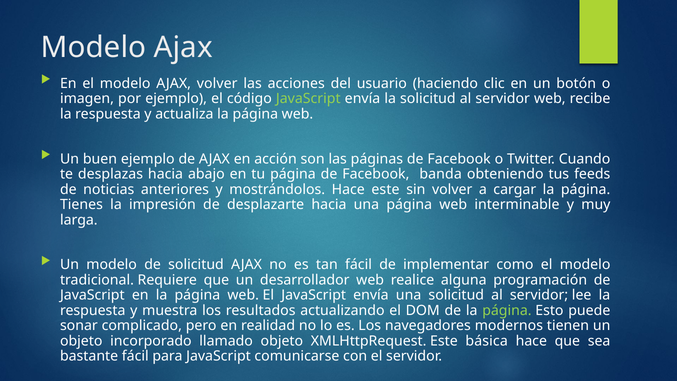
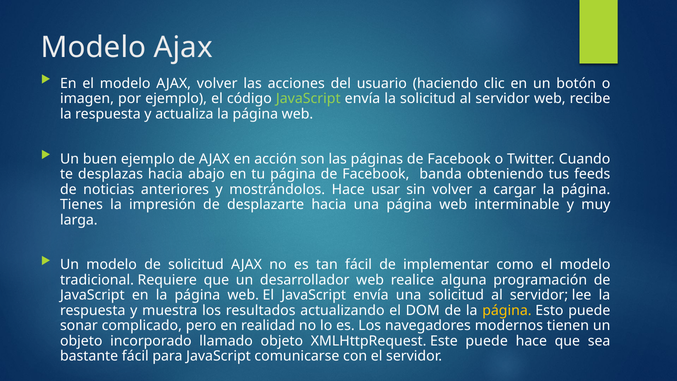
Hace este: este -> usar (386, 189)
página colour: light green -> yellow (507, 310)
Este básica: básica -> puede (487, 341)
